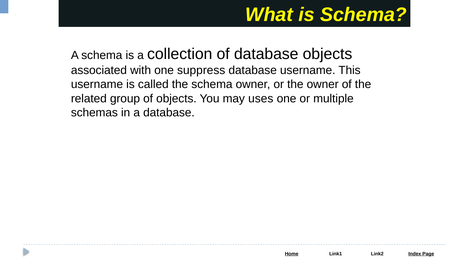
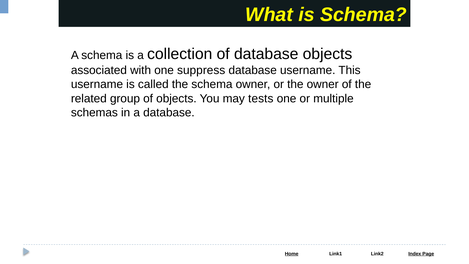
uses: uses -> tests (261, 98)
